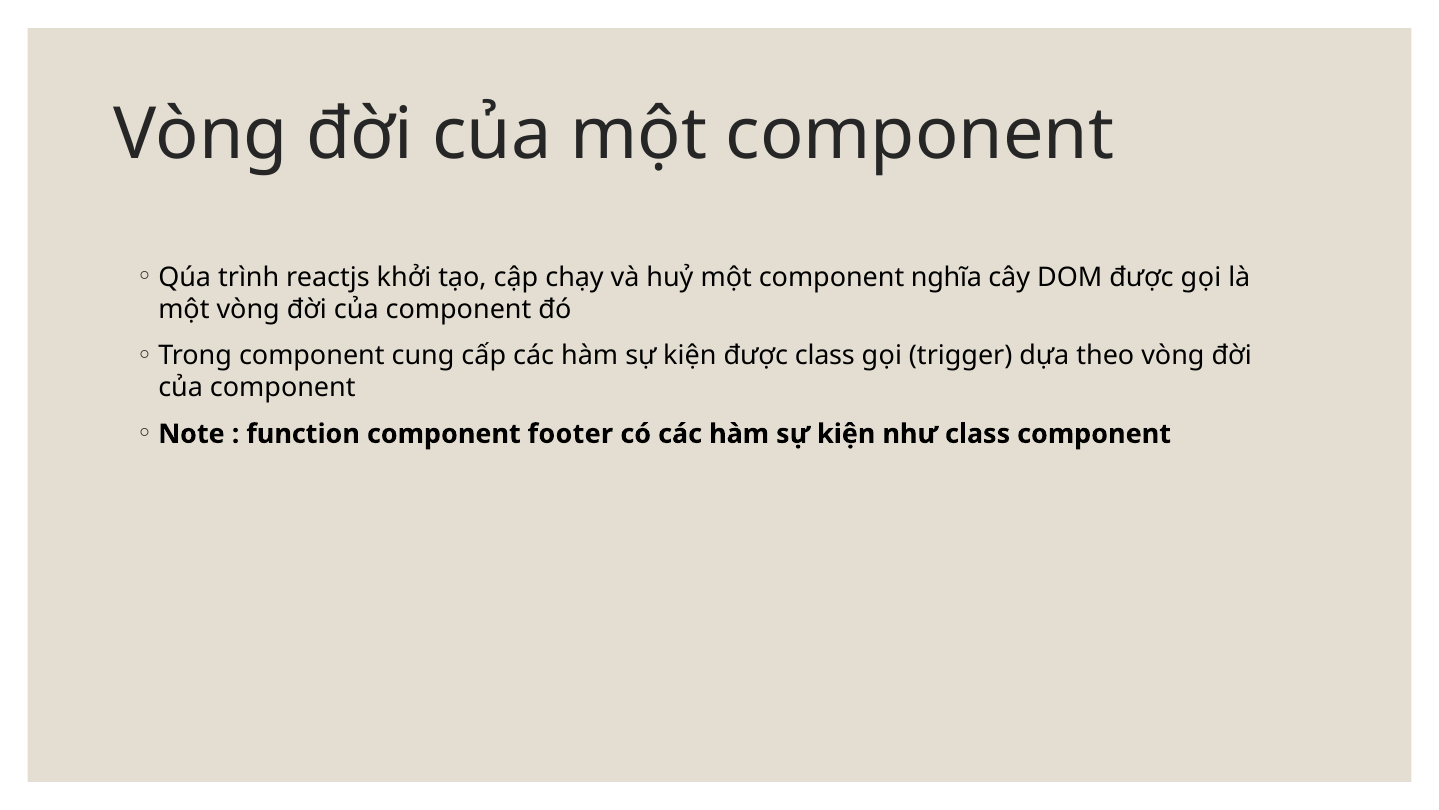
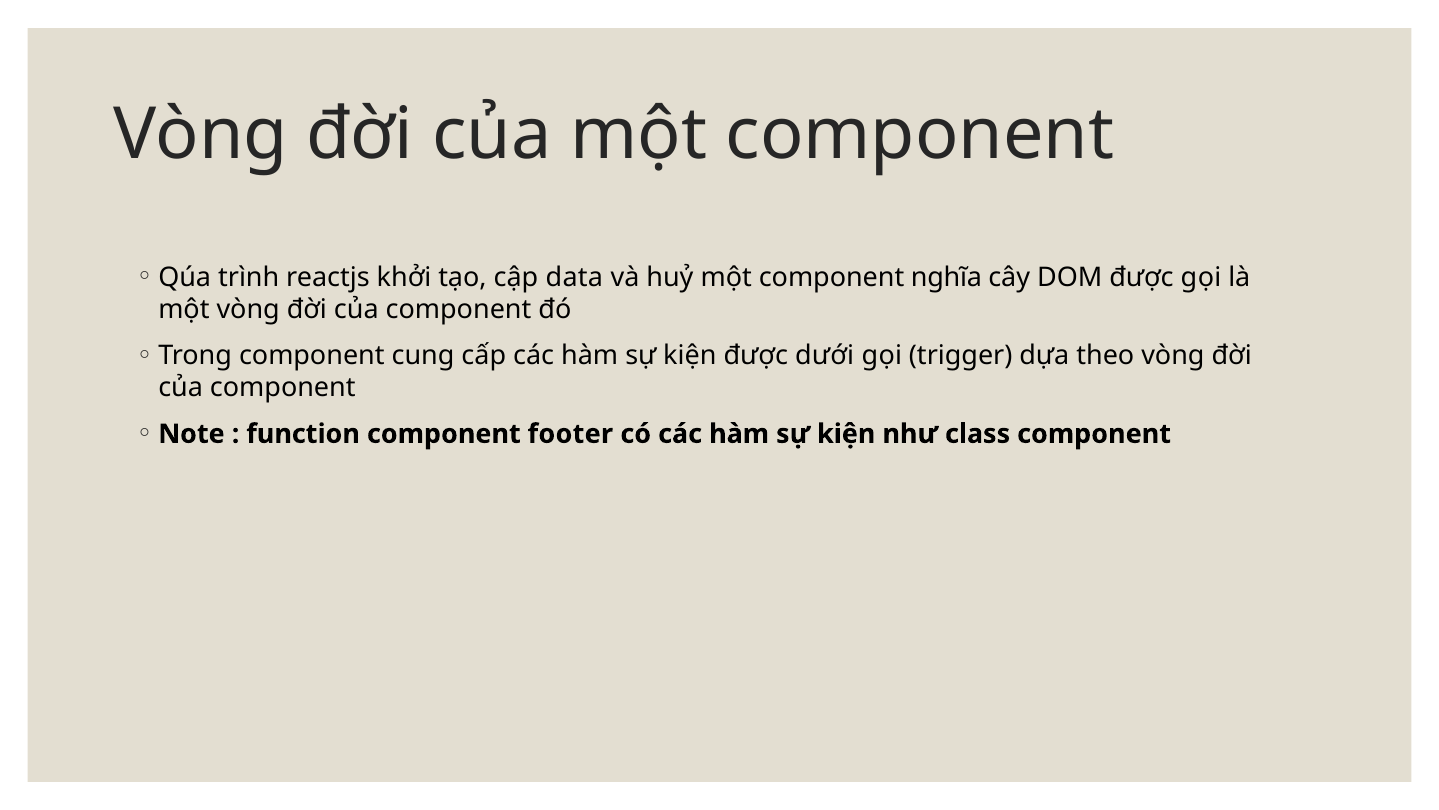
chạy: chạy -> data (574, 277)
được class: class -> dưới (825, 355)
